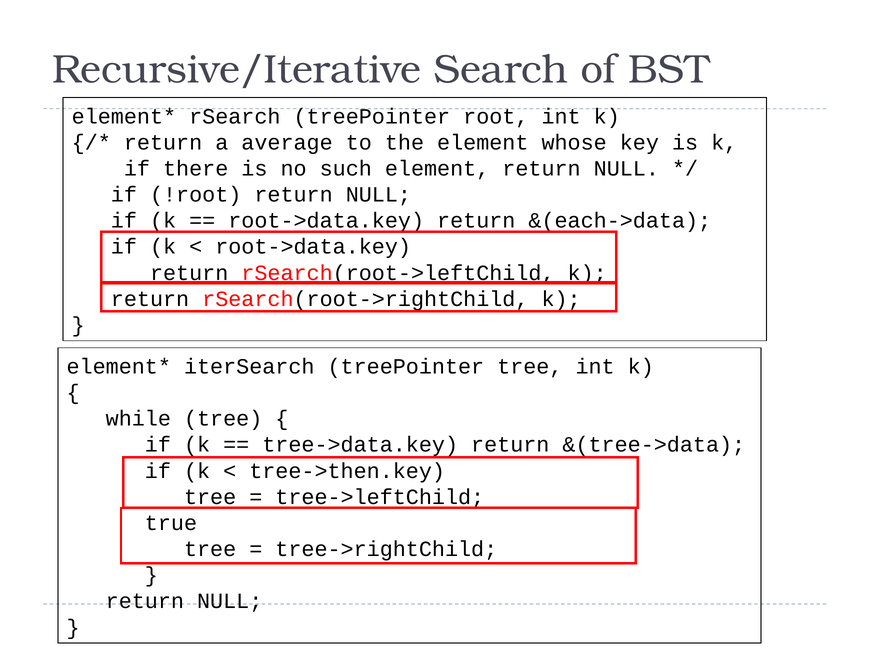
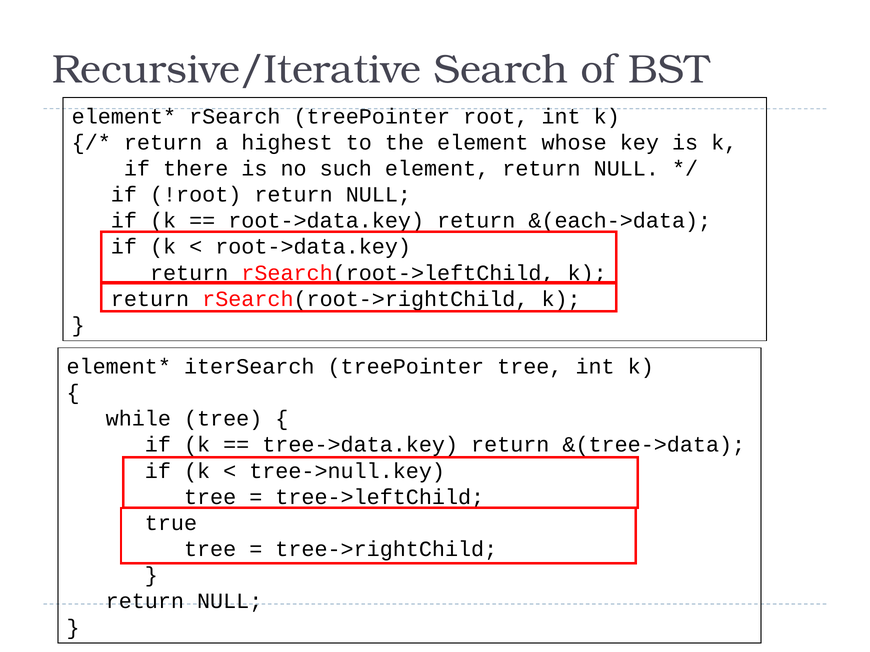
average: average -> highest (287, 143)
tree->then.key: tree->then.key -> tree->null.key (347, 471)
